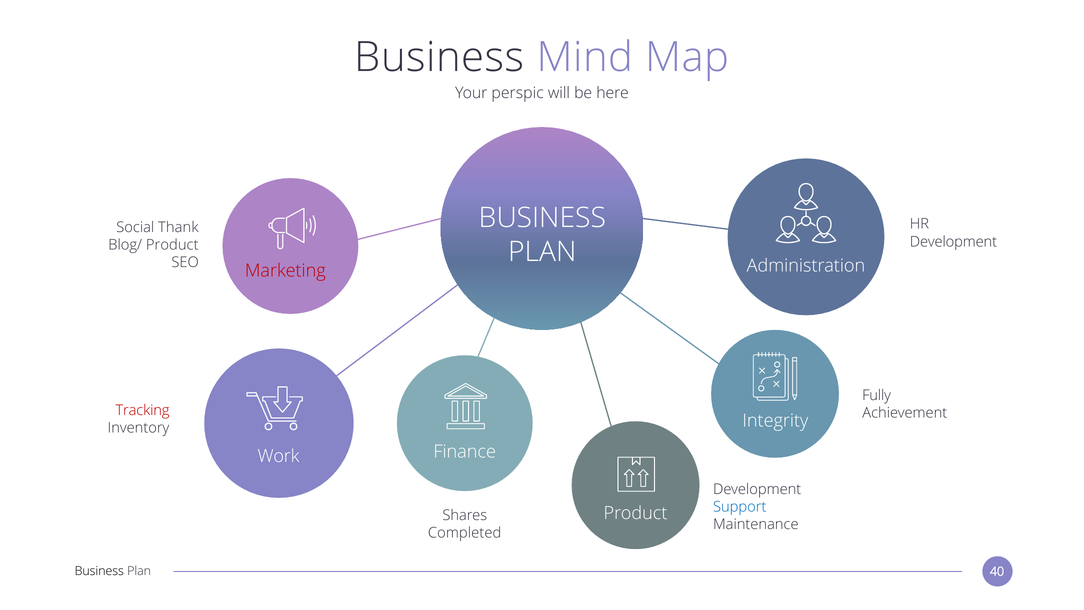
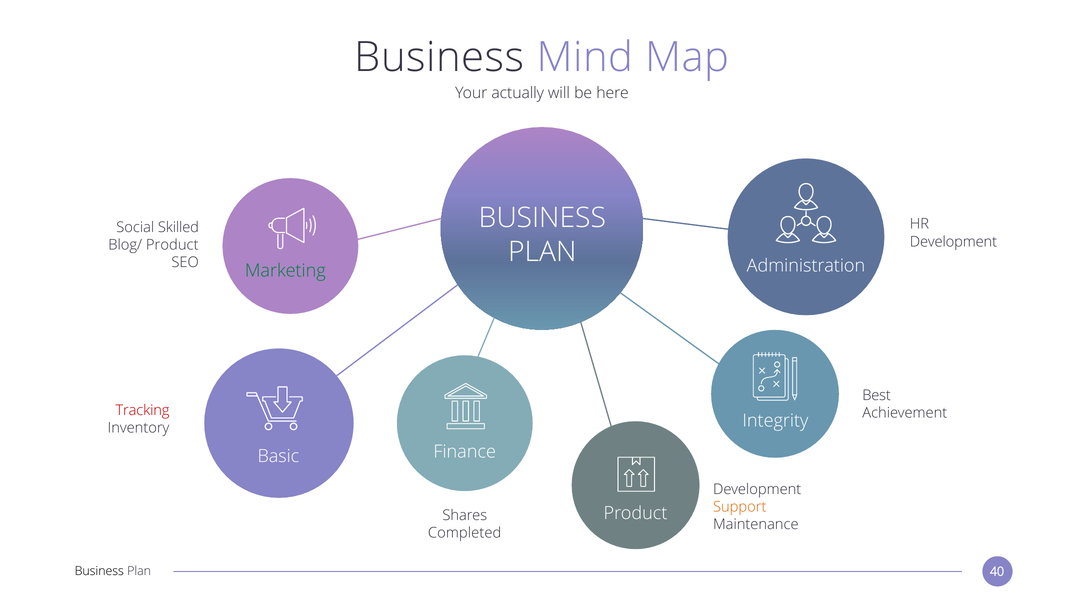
perspic: perspic -> actually (518, 93)
Thank: Thank -> Skilled (178, 227)
Marketing colour: red -> green (285, 271)
Fully: Fully -> Best (877, 395)
Work: Work -> Basic (278, 456)
Support colour: blue -> orange (740, 507)
